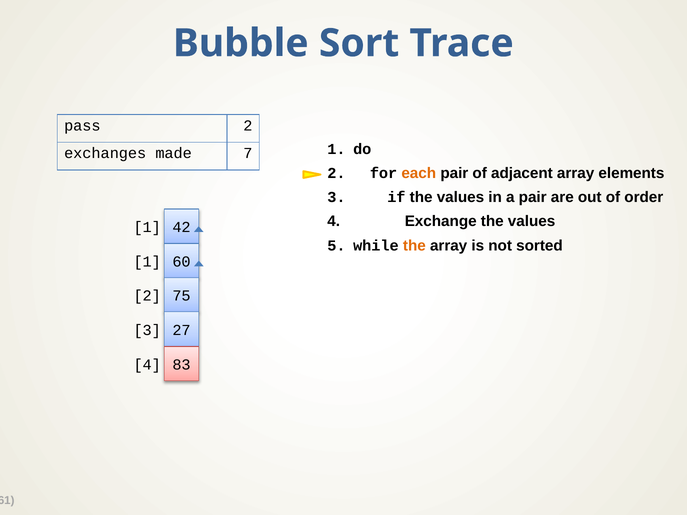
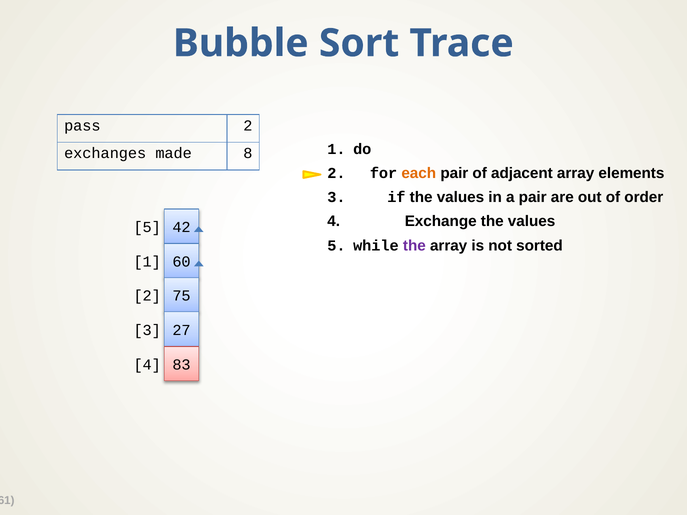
7: 7 -> 8 (248, 153)
1: 1 -> 5 (147, 227)
the colour: orange -> purple (414, 246)
